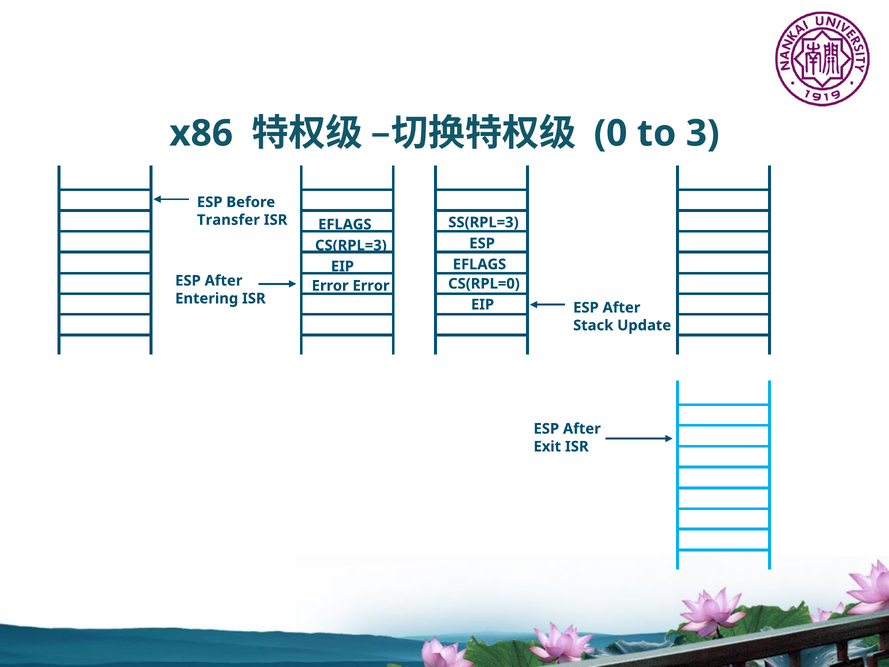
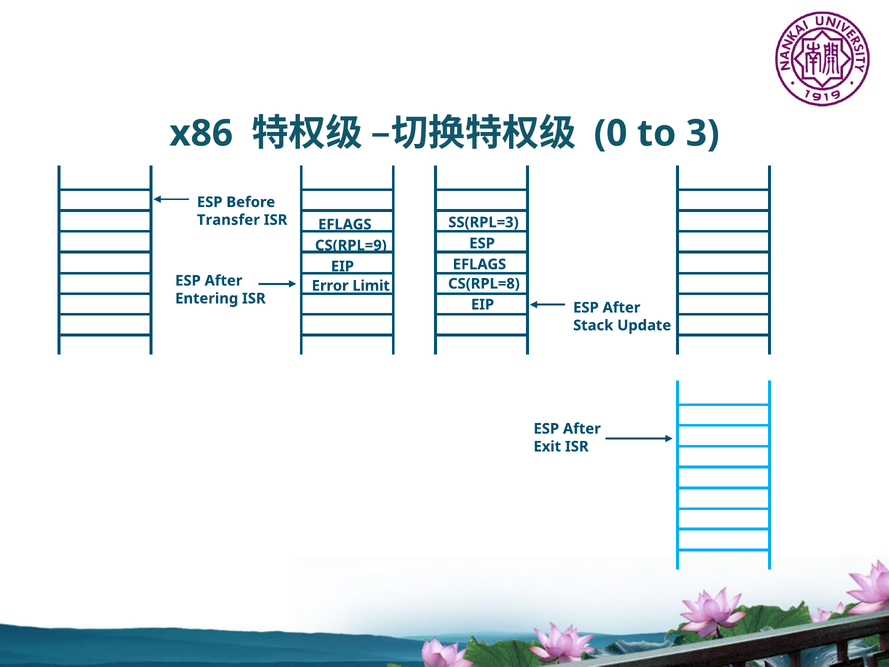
CS(RPL=3: CS(RPL=3 -> CS(RPL=9 (351, 245)
CS(RPL=0: CS(RPL=0 -> CS(RPL=8 (484, 284)
Error Error: Error -> Limit (371, 286)
